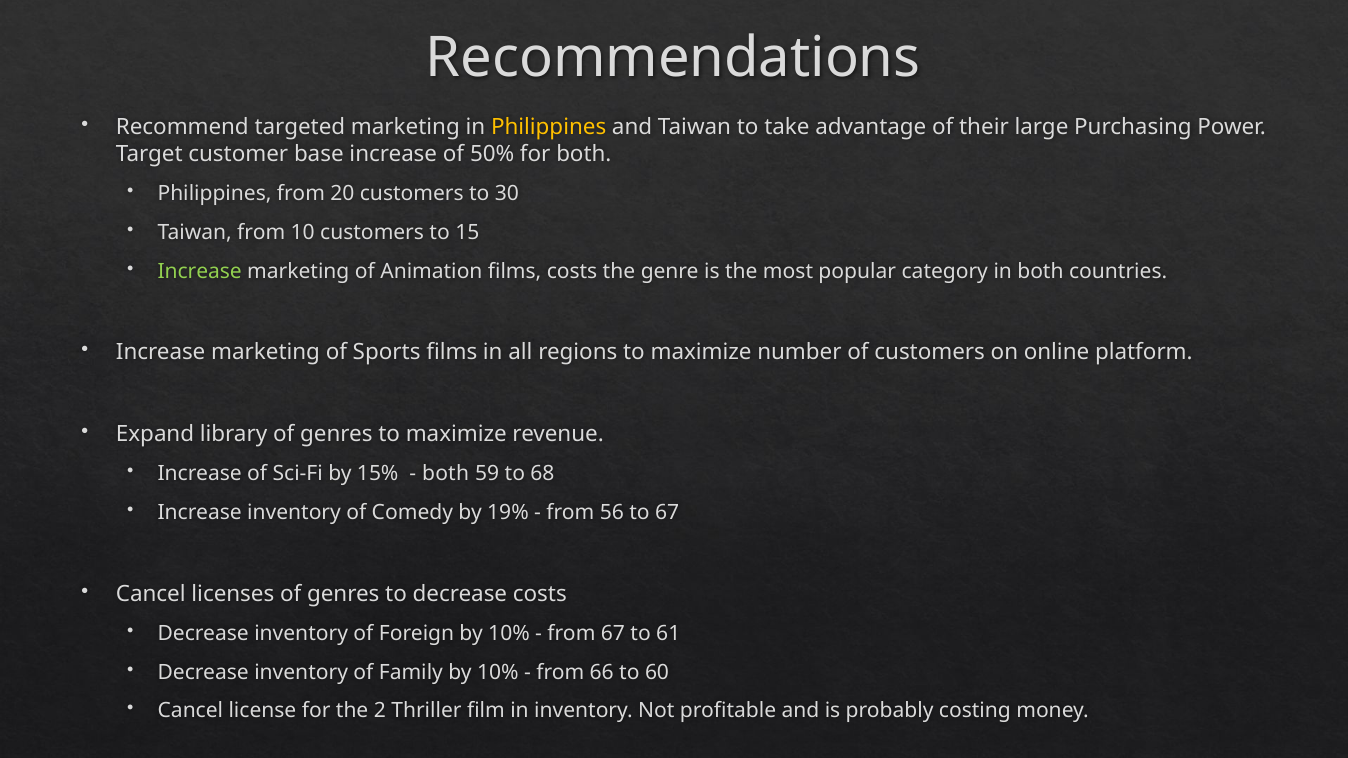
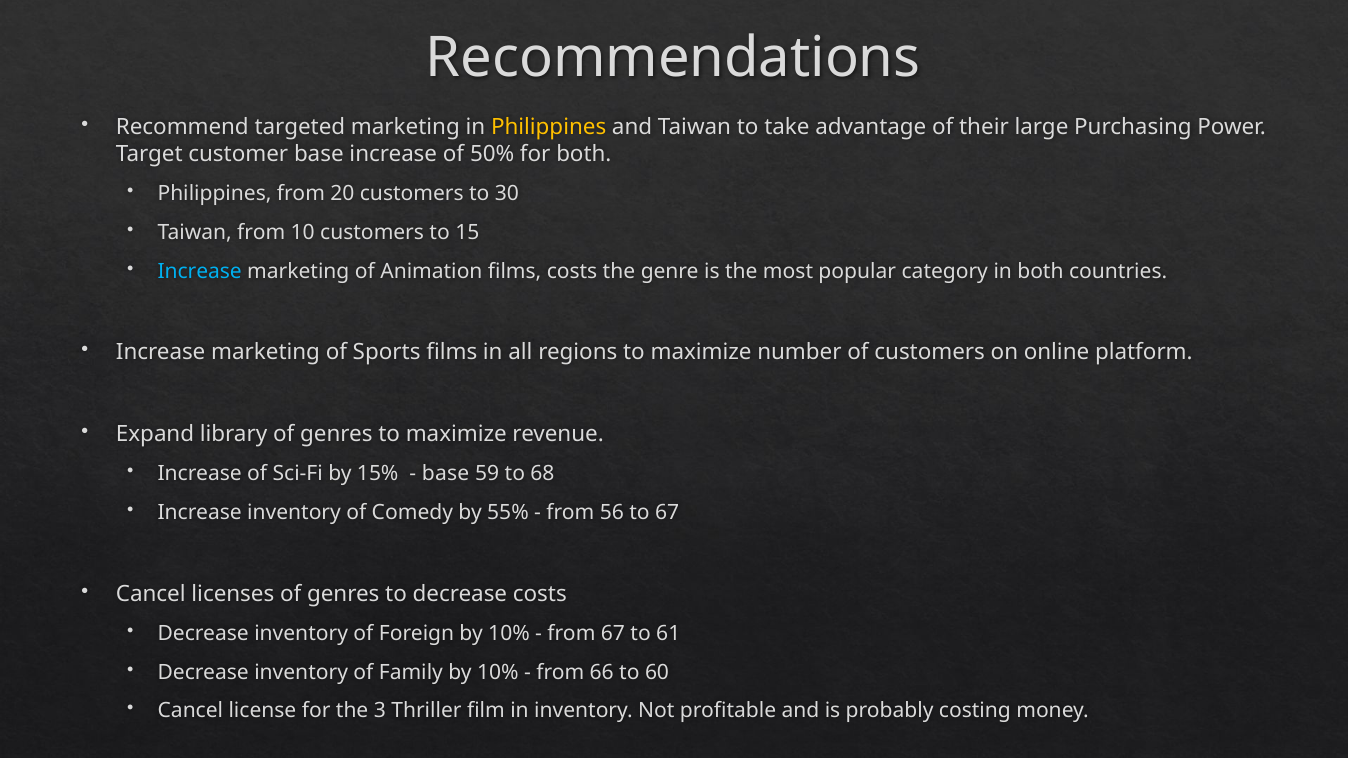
Increase colour: light green -> light blue (200, 271)
both: both -> base (446, 474)
19%: 19% -> 55% (508, 513)
2: 2 -> 3 (380, 711)
